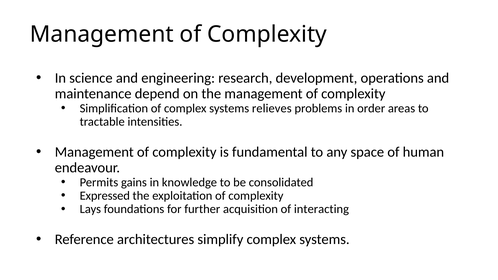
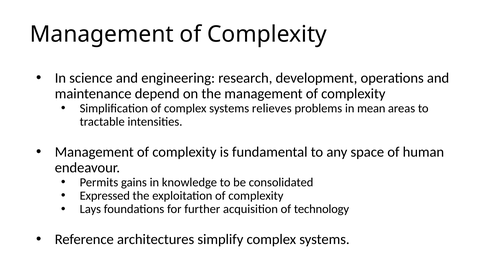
order: order -> mean (371, 108)
interacting: interacting -> technology (322, 209)
